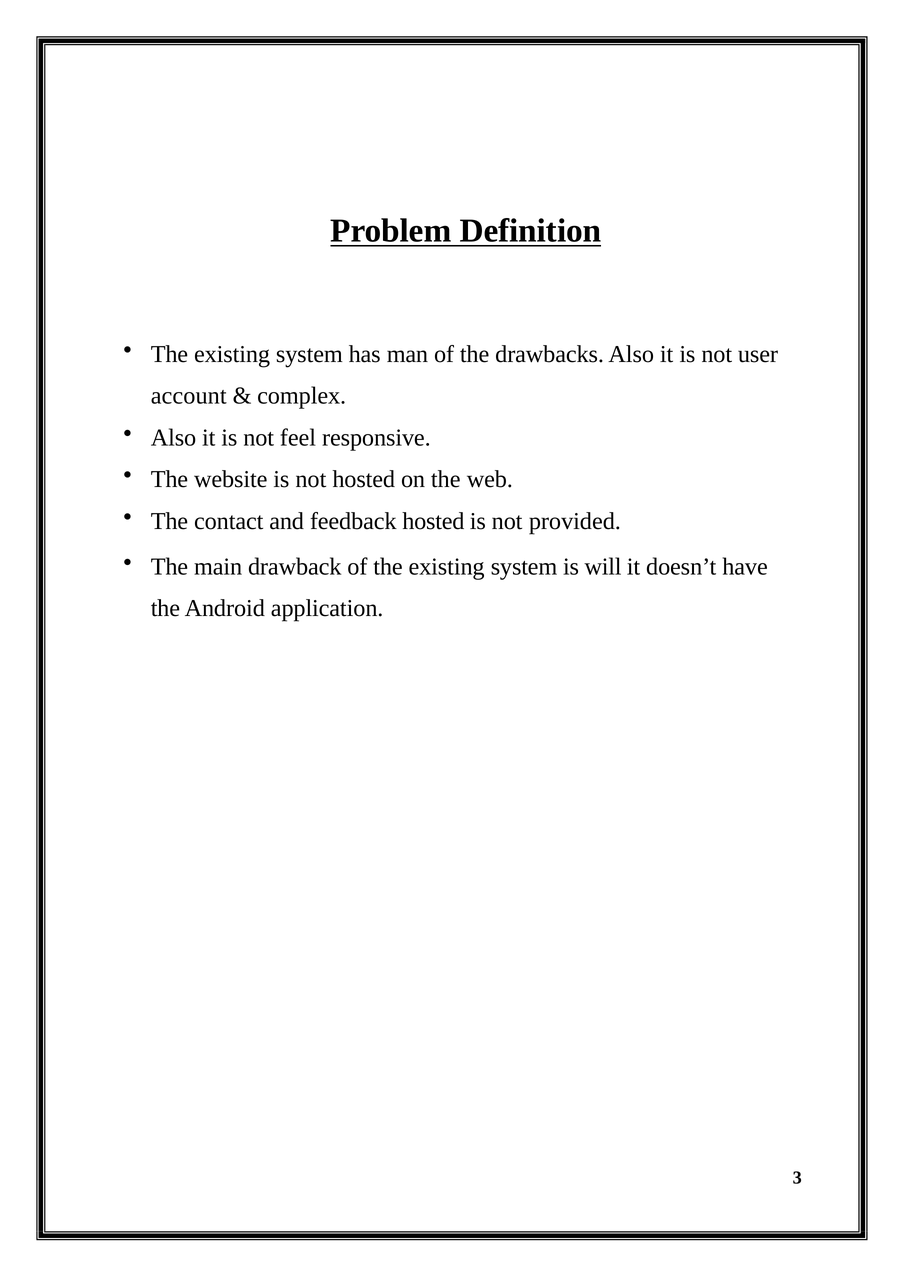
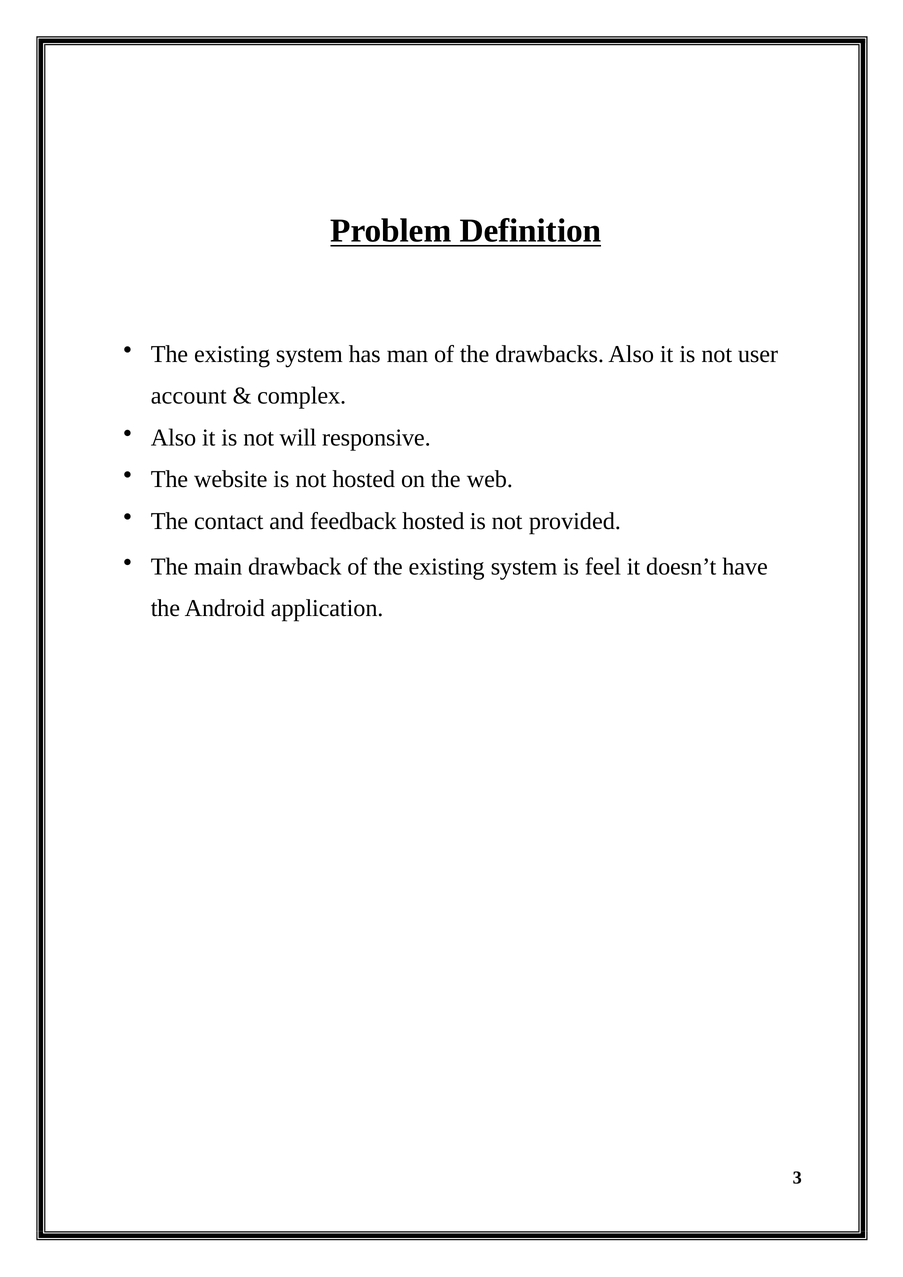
feel: feel -> will (298, 438)
will: will -> feel (603, 567)
